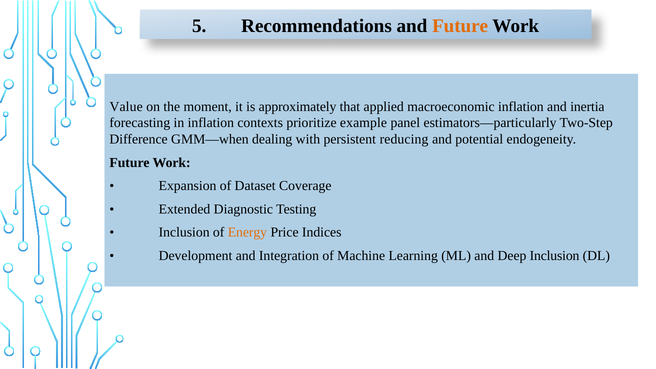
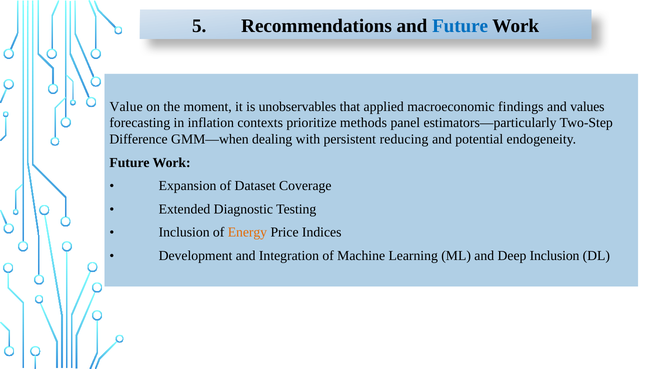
Future colour: orange -> blue (460, 26)
approximately: approximately -> unobservables (298, 107)
macroeconomic inflation: inflation -> findings (521, 107)
inertia: inertia -> values (587, 107)
example: example -> methods (363, 123)
